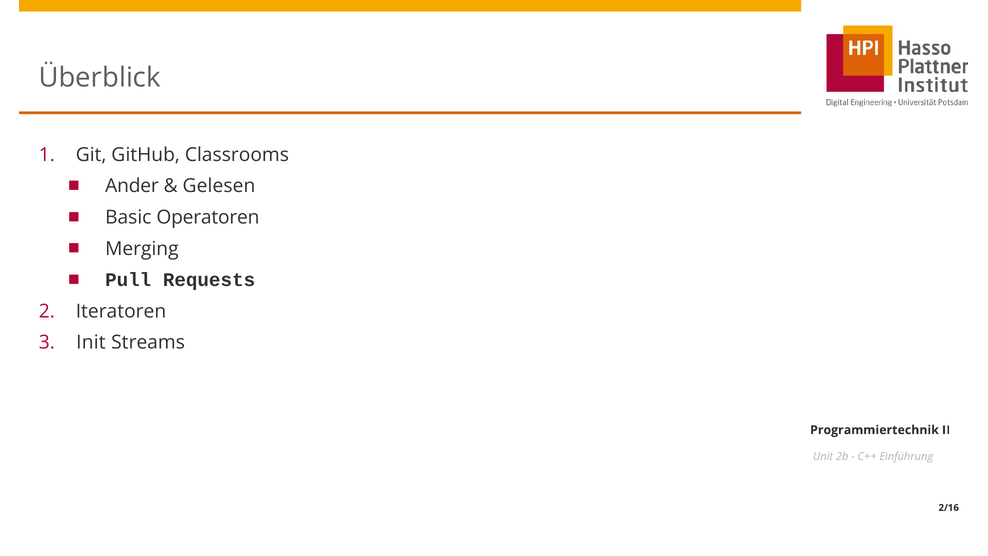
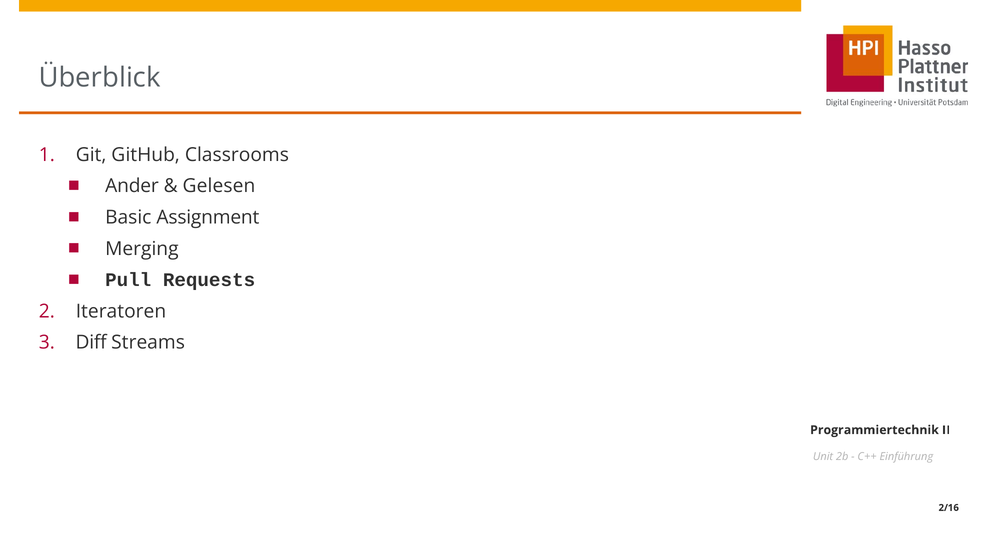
Operatoren: Operatoren -> Assignment (208, 217)
Init: Init -> Diff (91, 342)
